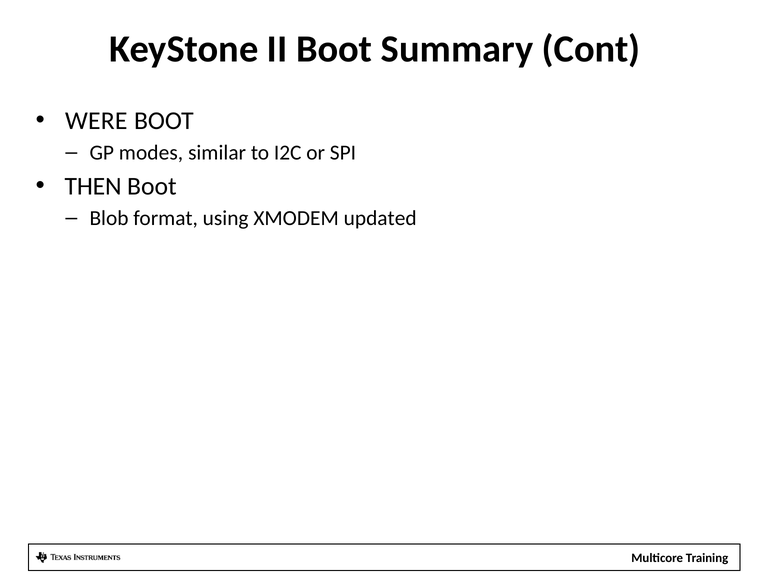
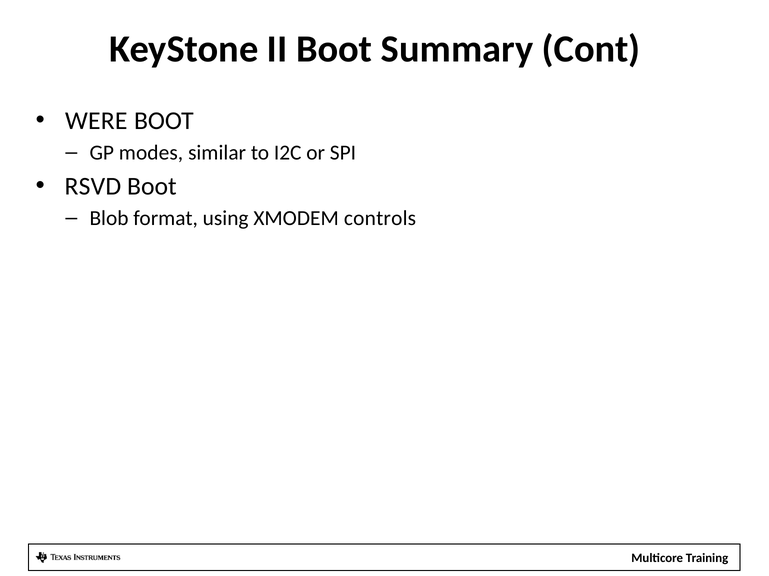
THEN: THEN -> RSVD (93, 187)
updated: updated -> controls (380, 219)
